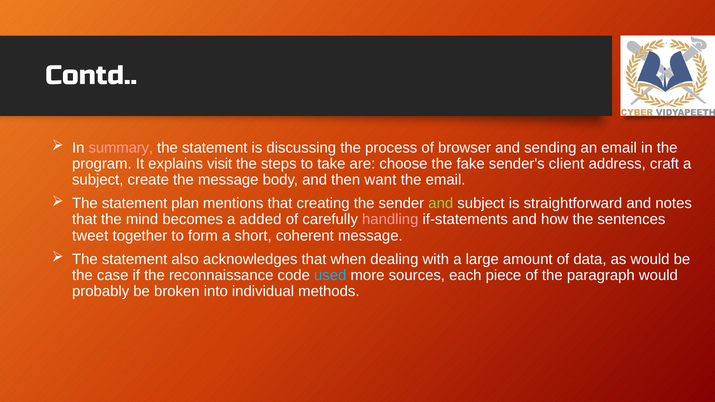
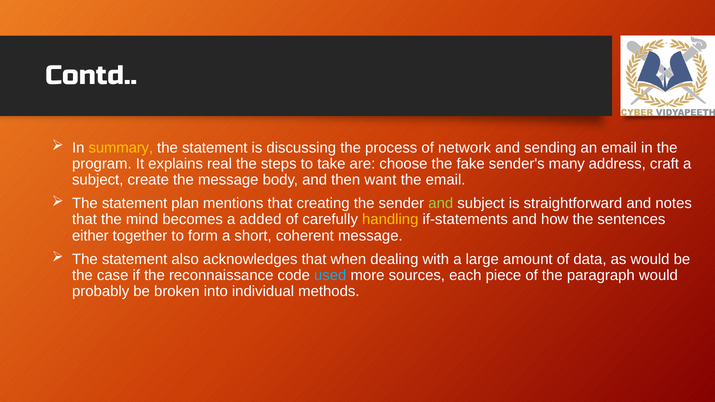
summary colour: pink -> yellow (121, 148)
browser: browser -> network (464, 148)
visit: visit -> real (219, 164)
client: client -> many (567, 164)
handling colour: pink -> yellow (390, 220)
tweet: tweet -> either (90, 236)
